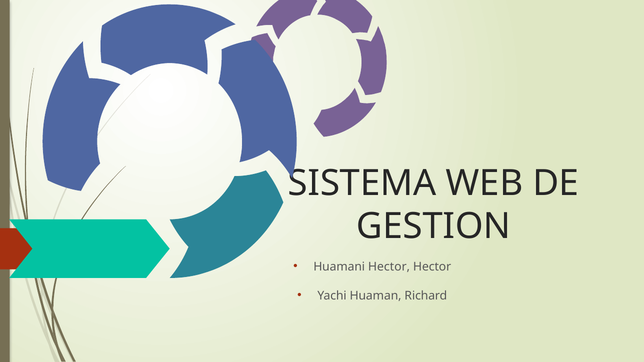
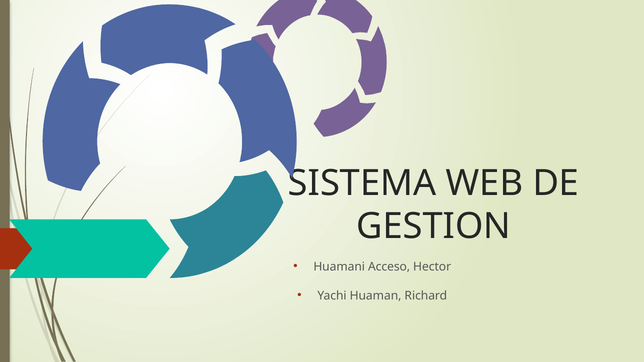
Huamani Hector: Hector -> Acceso (389, 267)
